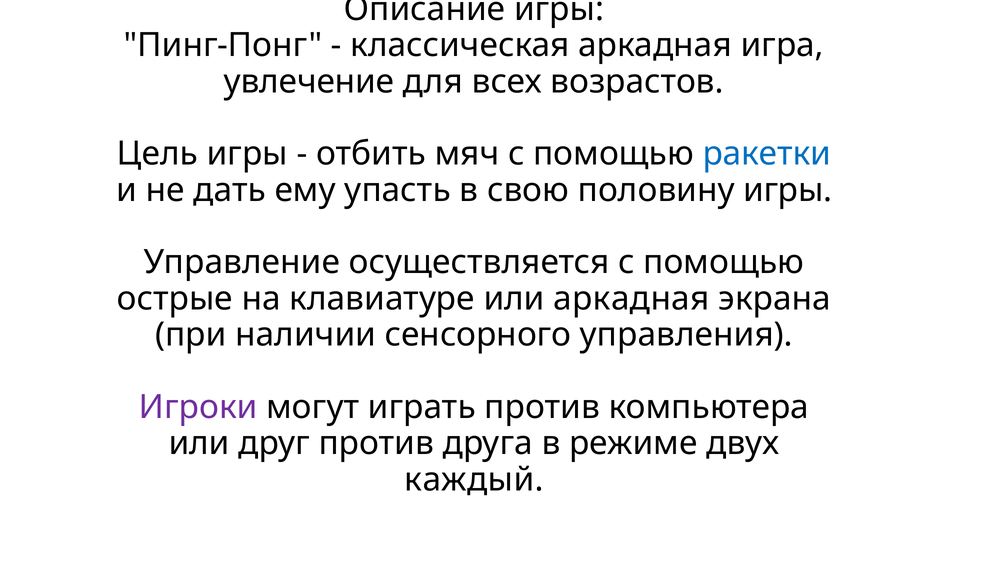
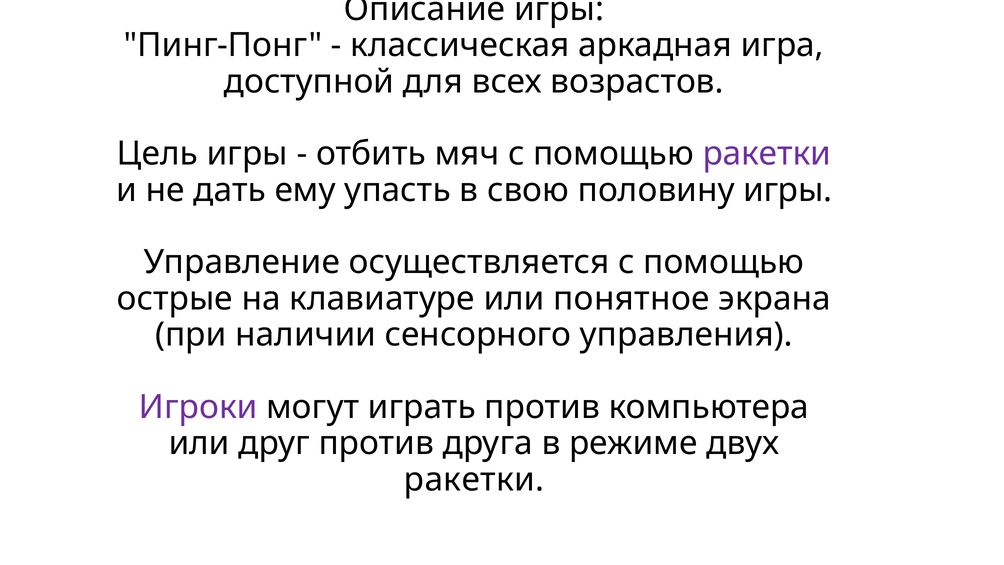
увлечение: увлечение -> доступной (309, 81)
ракетки colour: blue -> purple (767, 154)
или аркадная: аркадная -> понятное (632, 298)
каждый: каждый -> ракетки (474, 479)
